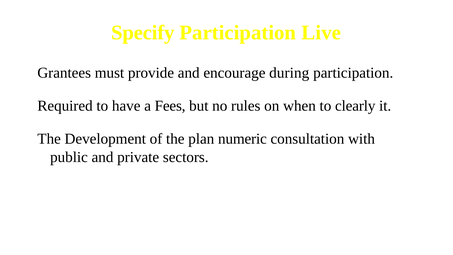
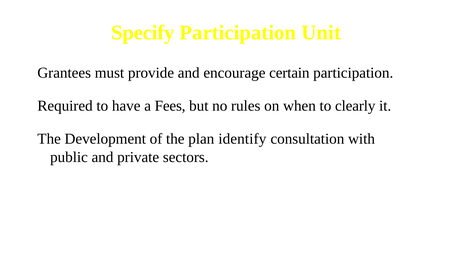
Live: Live -> Unit (321, 33)
during: during -> certain (289, 73)
numeric: numeric -> identify (242, 139)
